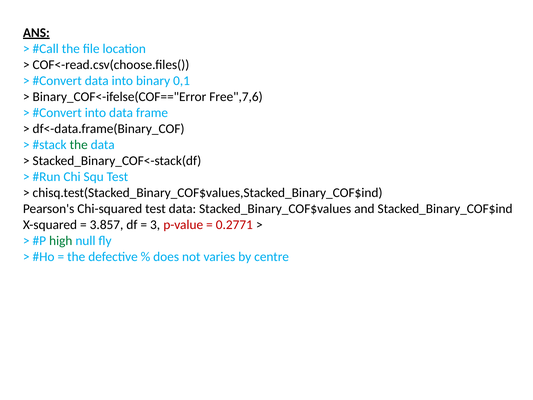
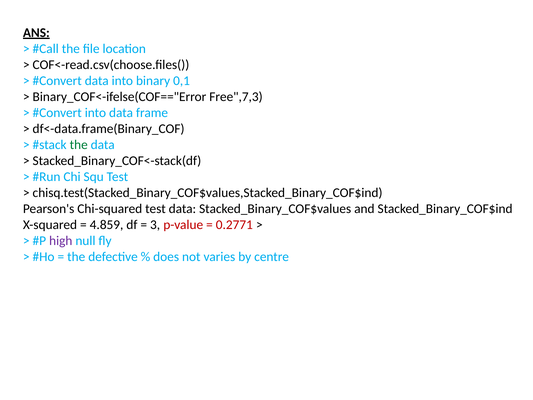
Free",7,6: Free",7,6 -> Free",7,3 (236, 97)
3.857: 3.857 -> 4.859 (107, 224)
high colour: green -> purple (61, 240)
